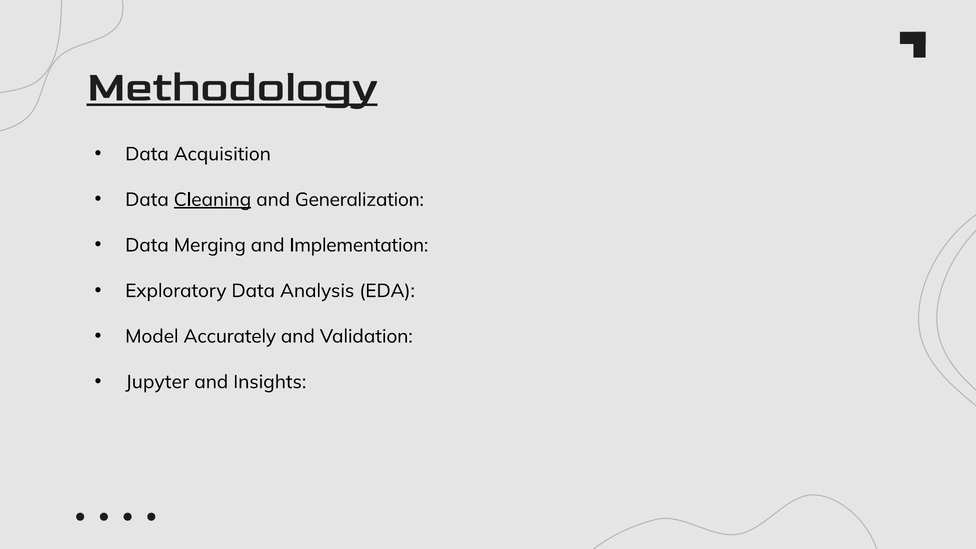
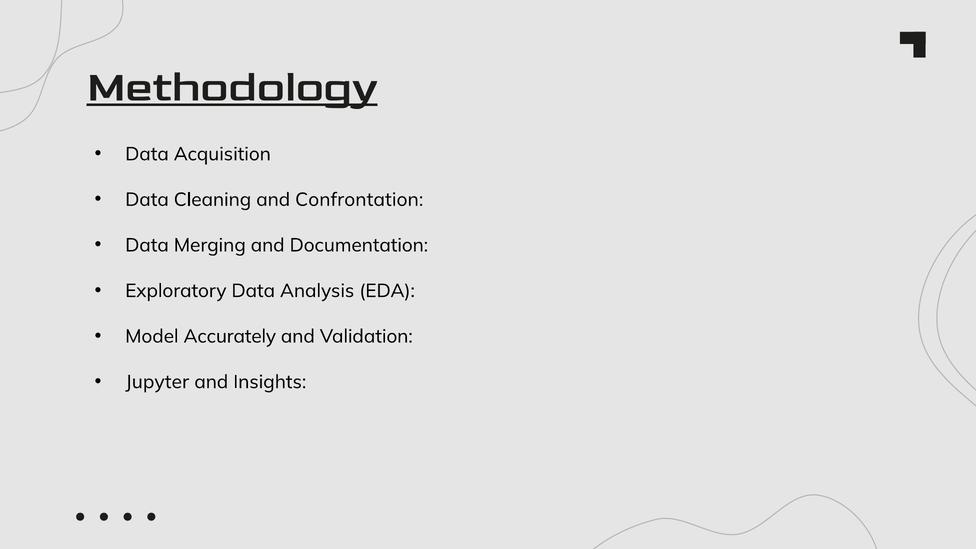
Cleaning underline: present -> none (212, 200)
Generalization: Generalization -> Confrontation (359, 200)
Implementation: Implementation -> Documentation (359, 245)
